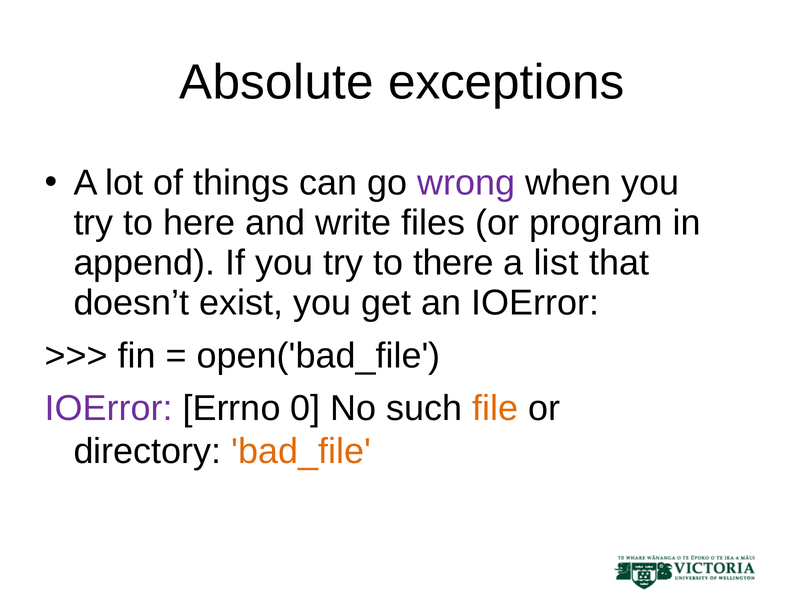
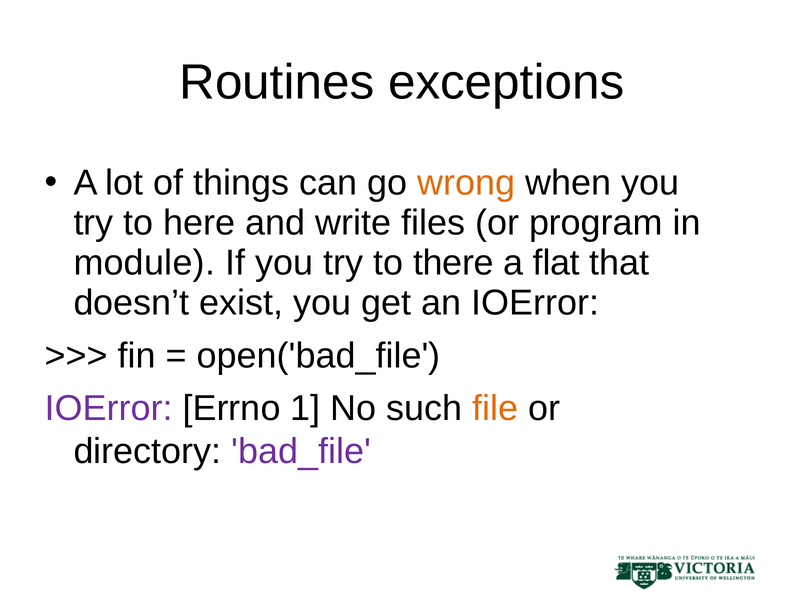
Absolute: Absolute -> Routines (277, 82)
wrong colour: purple -> orange (466, 183)
append: append -> module (144, 263)
list: list -> flat (556, 263)
0: 0 -> 1 (305, 408)
bad_file colour: orange -> purple (301, 451)
